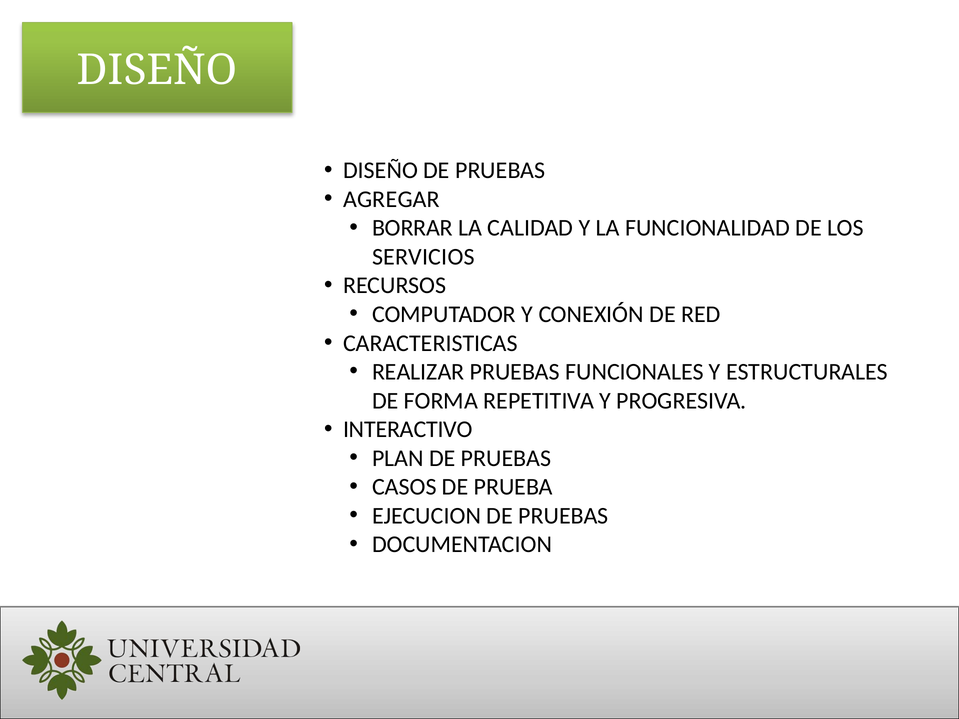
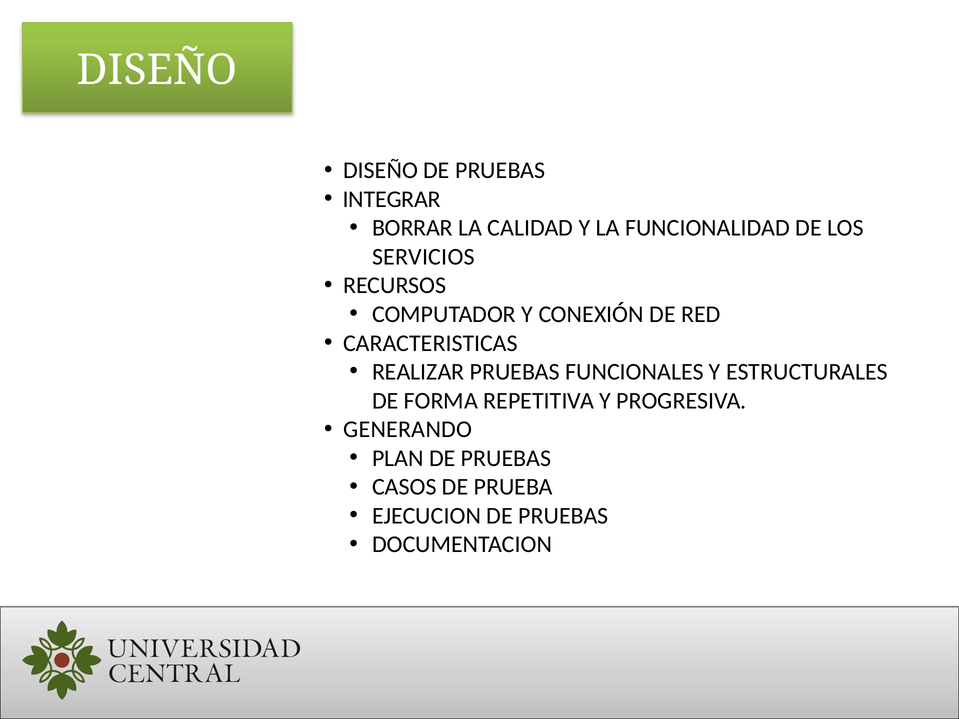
AGREGAR: AGREGAR -> INTEGRAR (392, 199)
INTERACTIVO: INTERACTIVO -> GENERANDO (408, 430)
